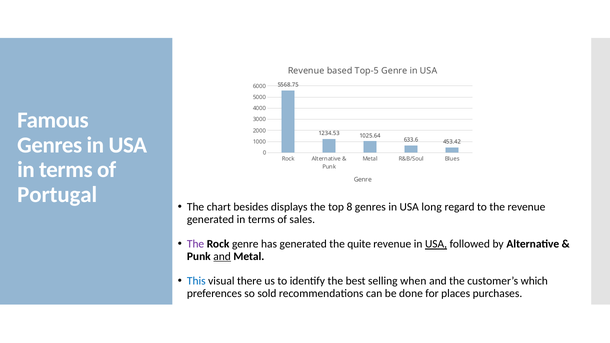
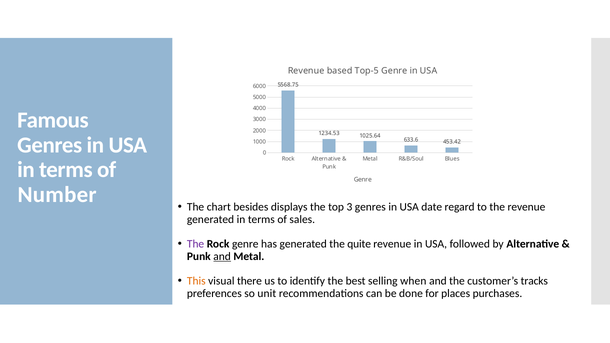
Portugal: Portugal -> Number (57, 195)
8: 8 -> 3 (349, 207)
long: long -> date (432, 207)
USA underline: present -> none (436, 244)
This colour: blue -> orange (196, 281)
which: which -> tracks (534, 281)
sold: sold -> unit (267, 294)
